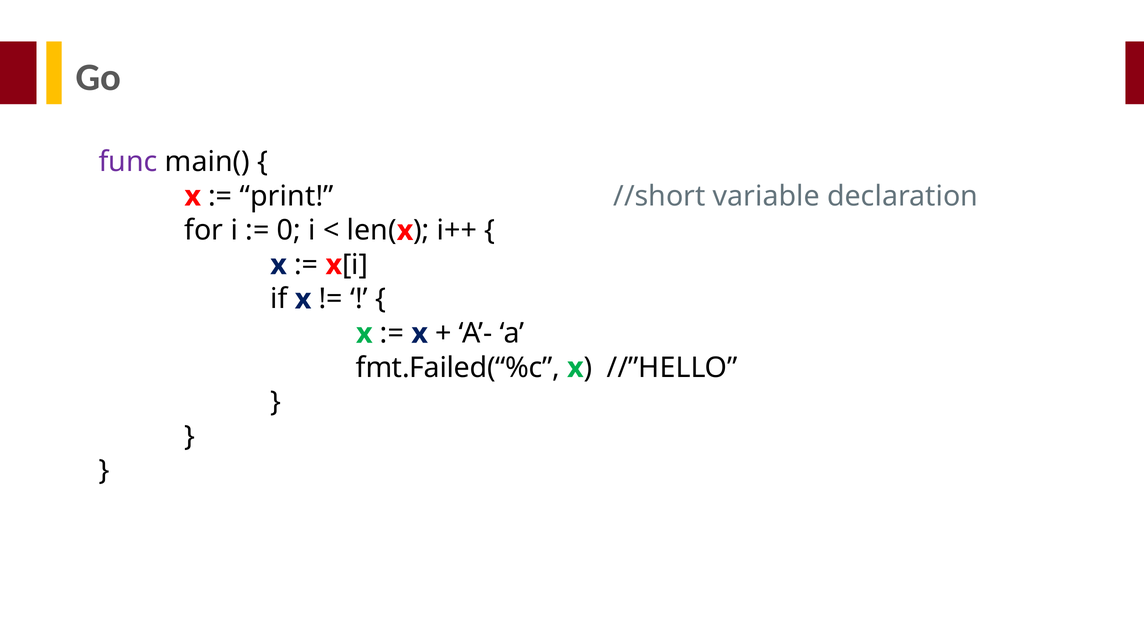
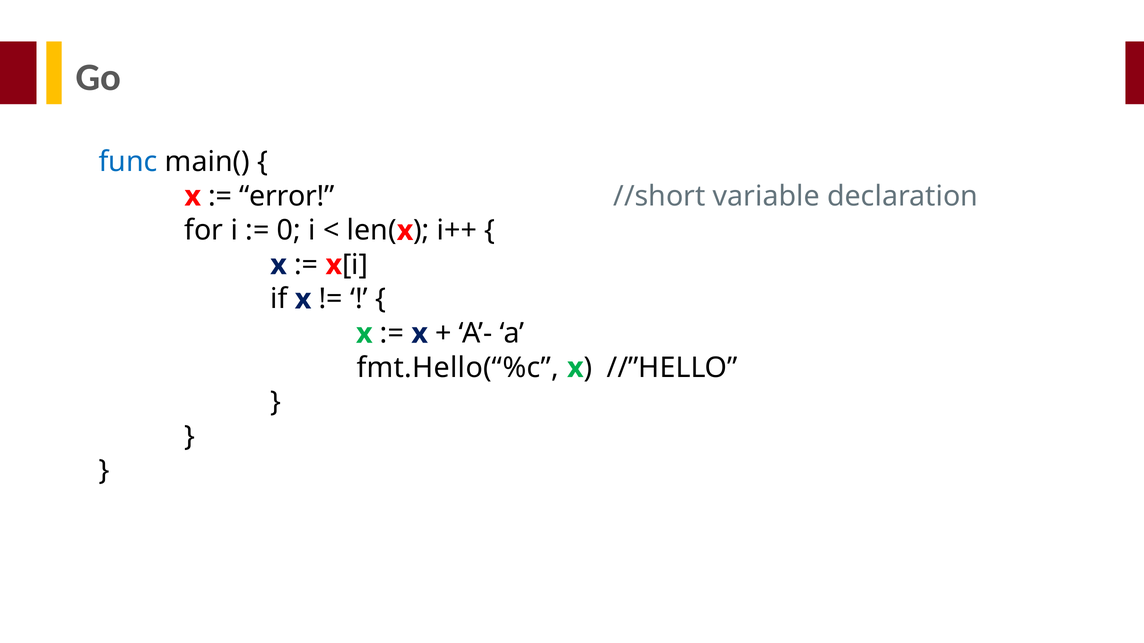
func colour: purple -> blue (128, 162)
print: print -> error (287, 196)
fmt.Failed(“%c: fmt.Failed(“%c -> fmt.Hello(“%c (458, 368)
